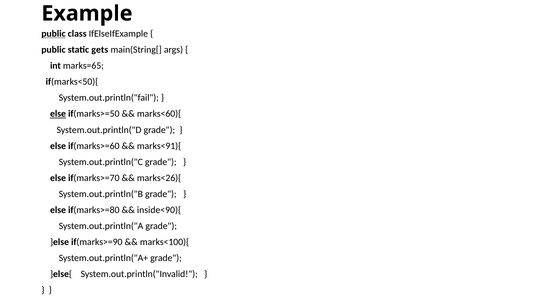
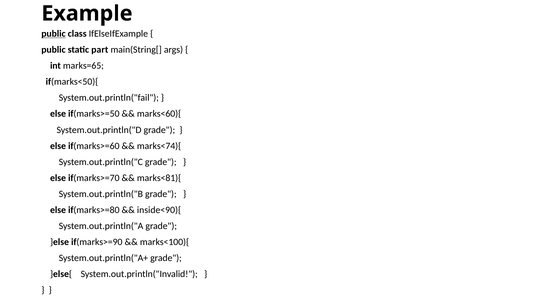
gets: gets -> part (100, 50)
else underline: present -> none (58, 114)
marks<91){: marks<91){ -> marks<74){ (159, 146)
marks<26){: marks<26){ -> marks<81){ (159, 178)
